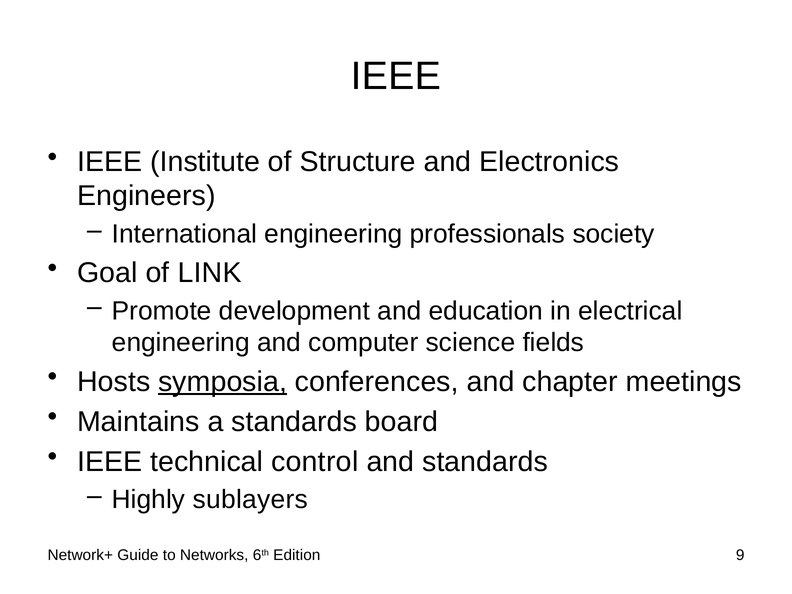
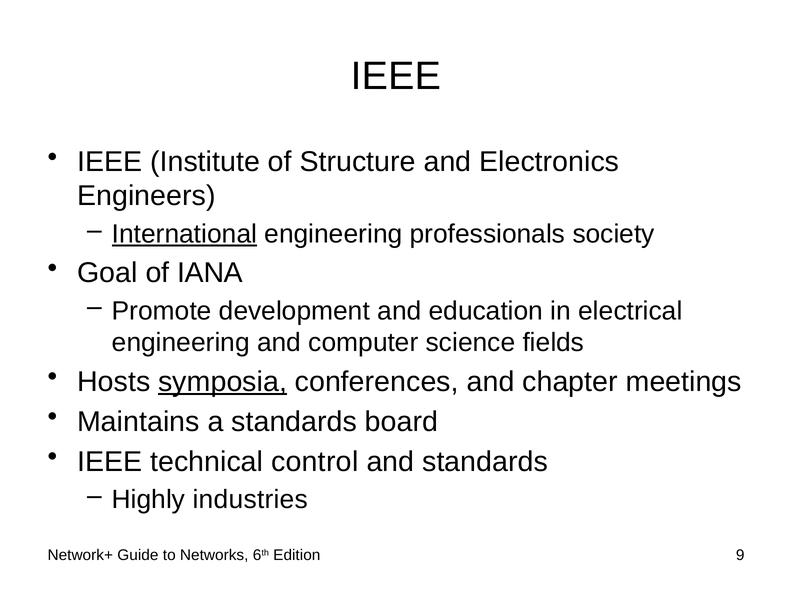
International underline: none -> present (184, 234)
LINK: LINK -> IANA (210, 273)
sublayers: sublayers -> industries (250, 500)
